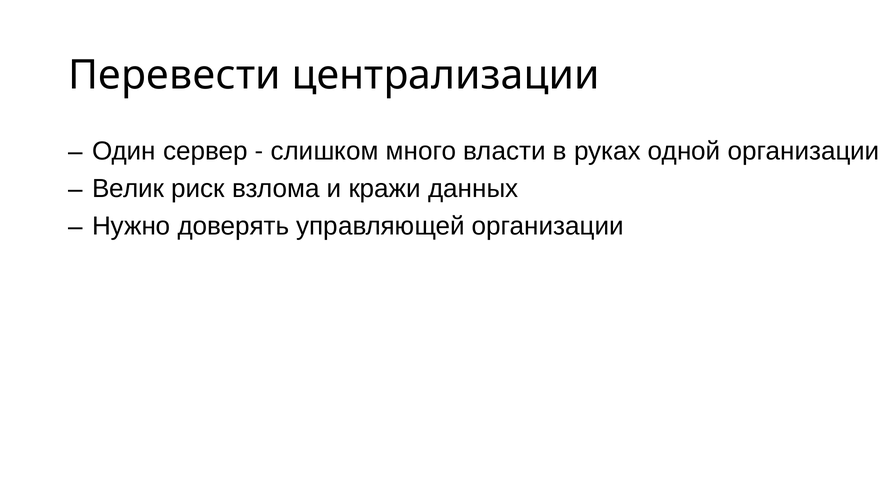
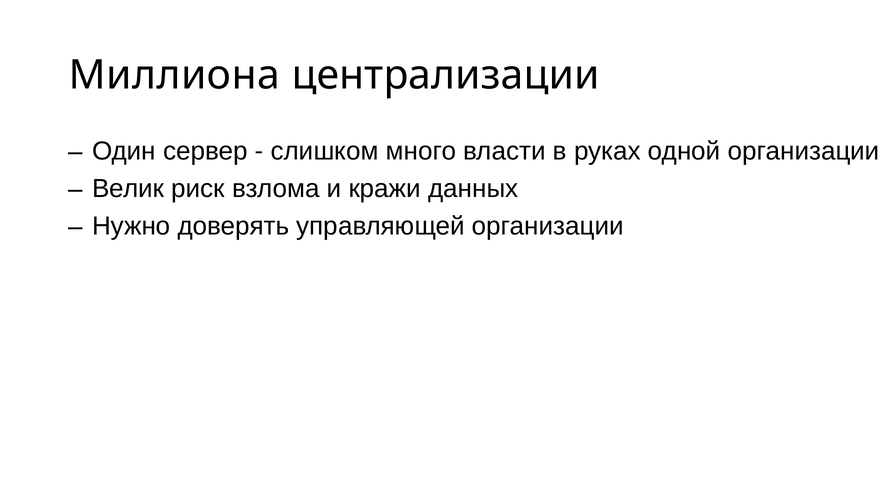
Перевести: Перевести -> Миллиона (174, 75)
